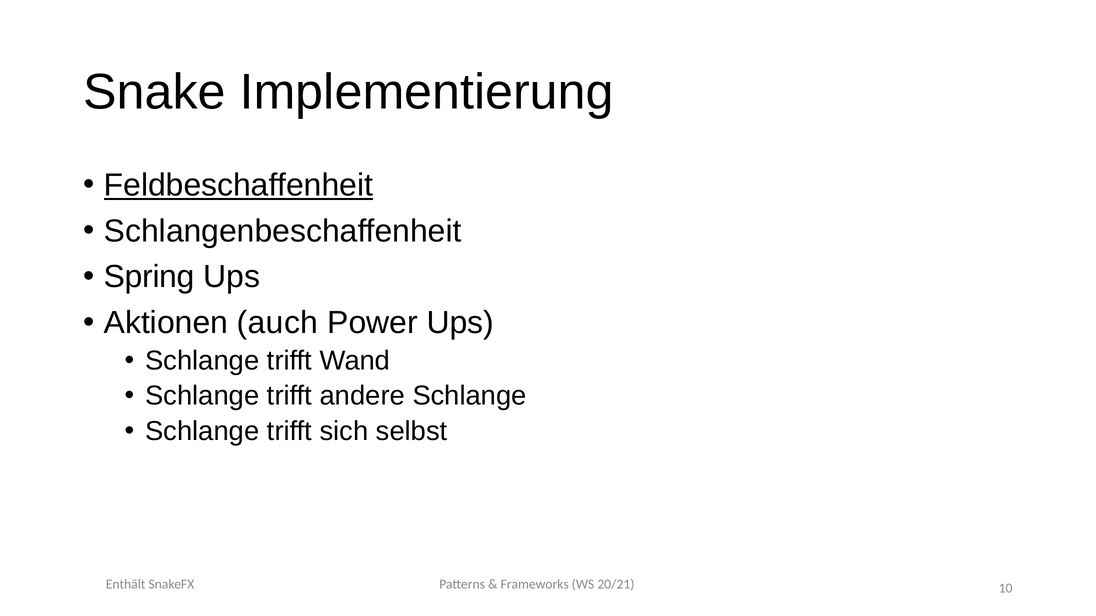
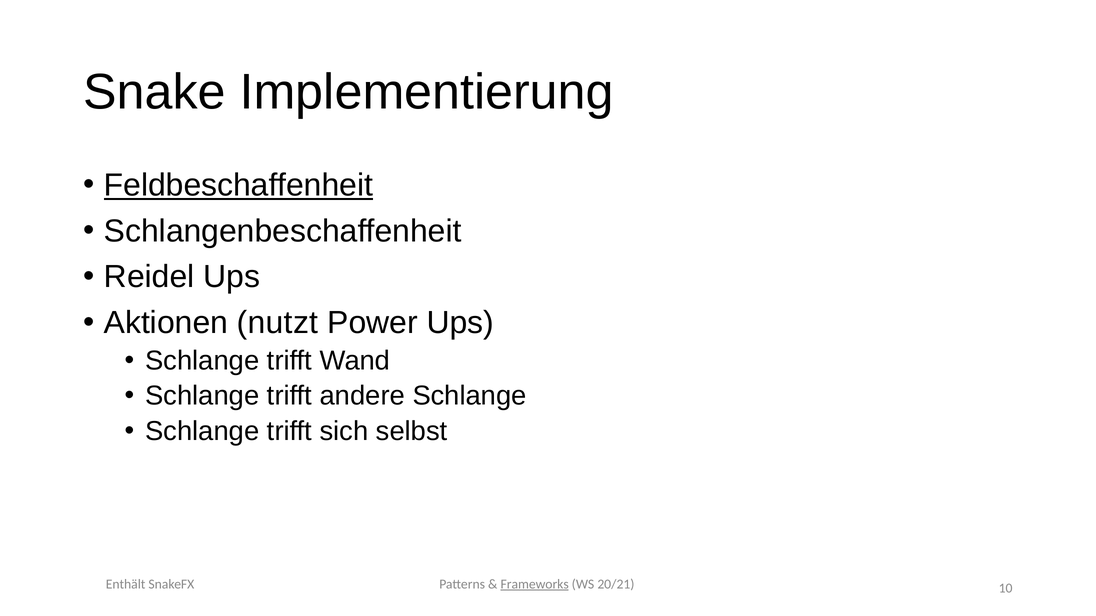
Spring: Spring -> Reidel (149, 277)
auch: auch -> nutzt (278, 323)
Frameworks underline: none -> present (535, 585)
